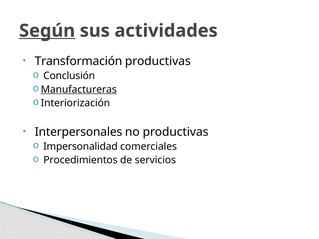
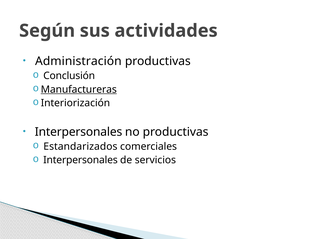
Según underline: present -> none (47, 31)
Transformación: Transformación -> Administración (78, 61)
Impersonalidad: Impersonalidad -> Estandarizados (80, 147)
Procedimientos: Procedimientos -> Interpersonales (80, 160)
